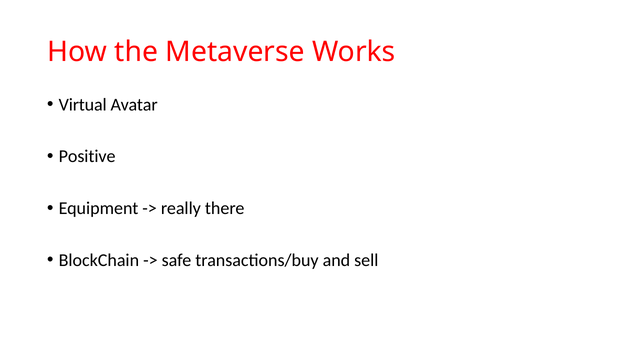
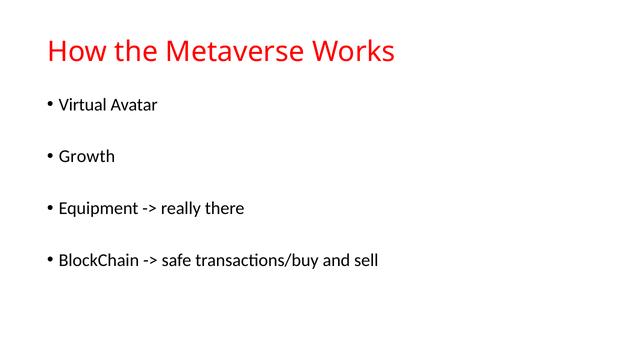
Positive: Positive -> Growth (87, 156)
